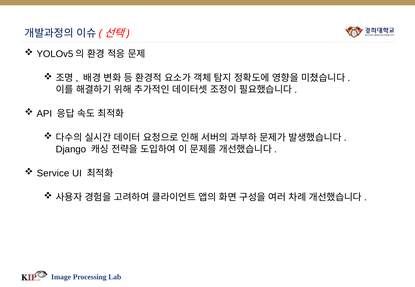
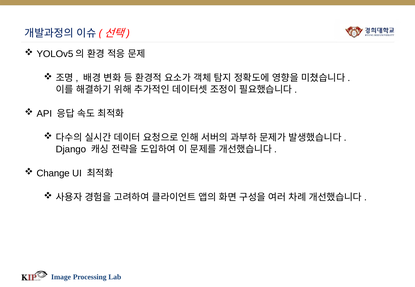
Service: Service -> Change (53, 173)
